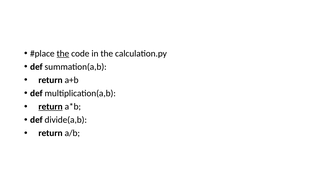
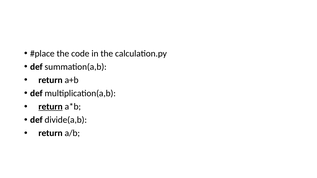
the underline: present -> none (63, 54)
